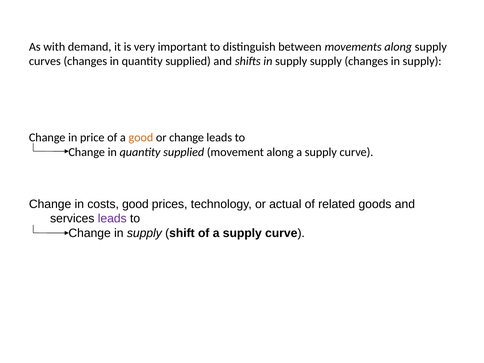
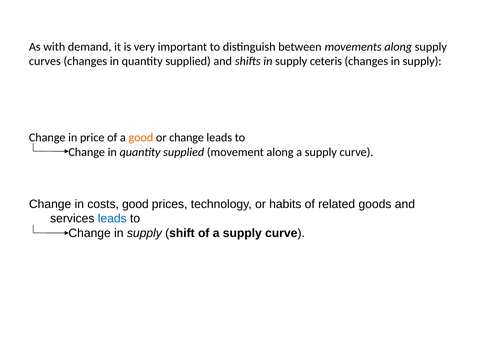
supply supply: supply -> ceteris (326, 61)
actual: actual -> habits (285, 204)
leads colour: purple -> blue (112, 219)
